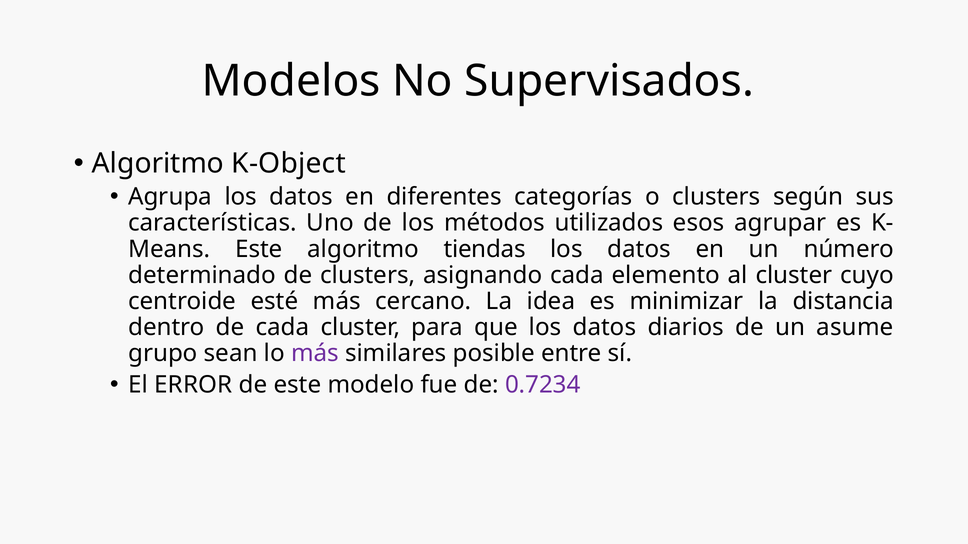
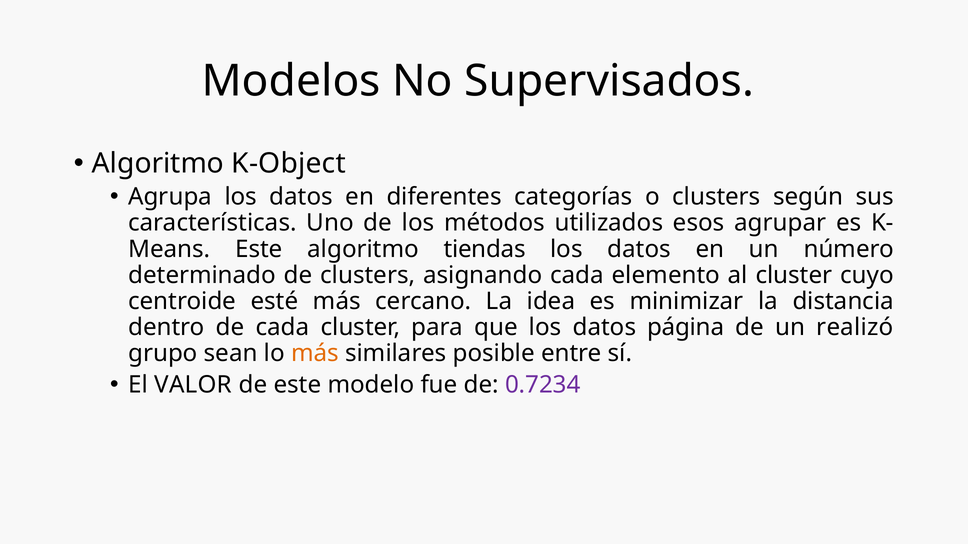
diarios: diarios -> página (686, 328)
asume: asume -> realizó (855, 328)
más colour: purple -> orange (315, 354)
ERROR: ERROR -> VALOR (193, 385)
